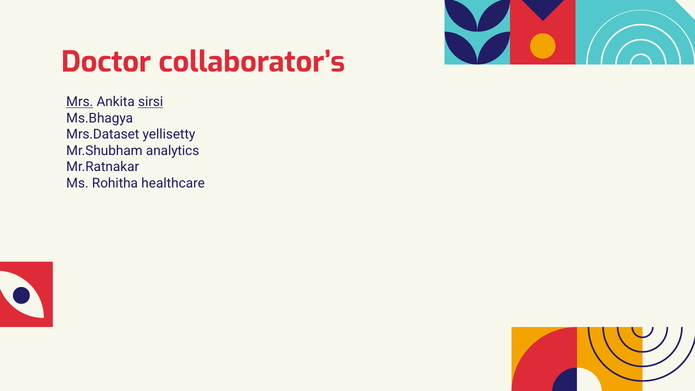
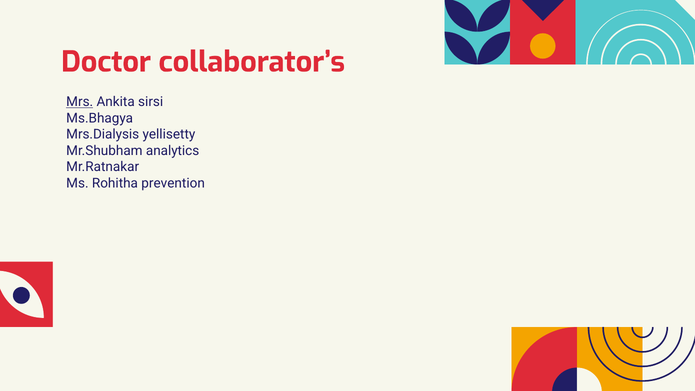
sirsi underline: present -> none (151, 102)
Mrs.Dataset: Mrs.Dataset -> Mrs.Dialysis (103, 134)
healthcare: healthcare -> prevention (173, 183)
